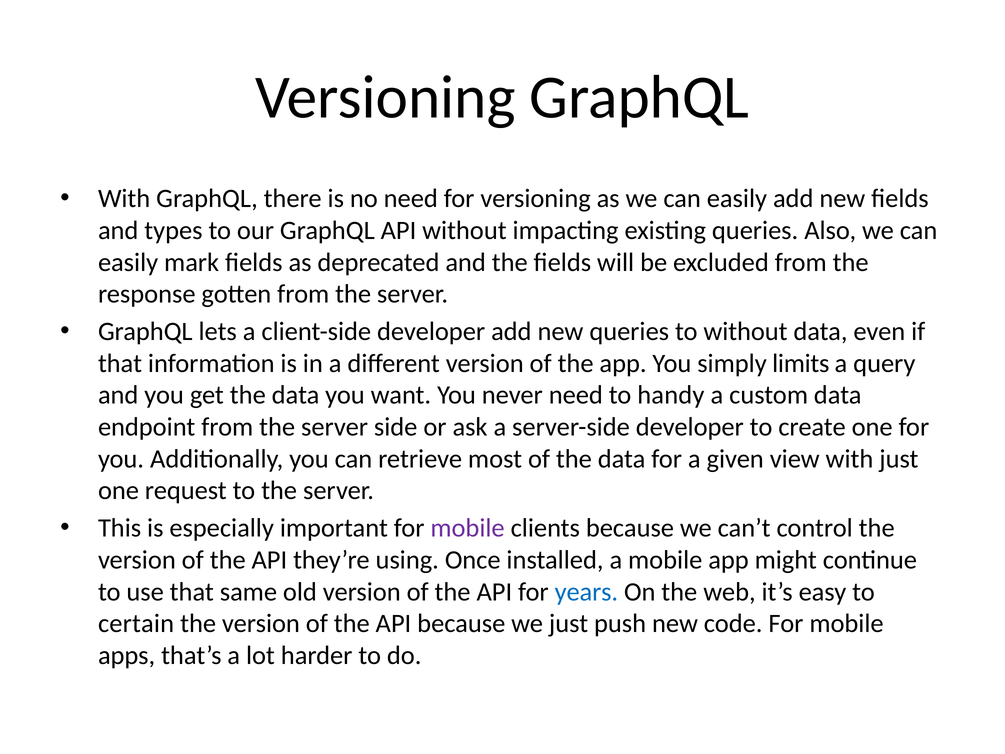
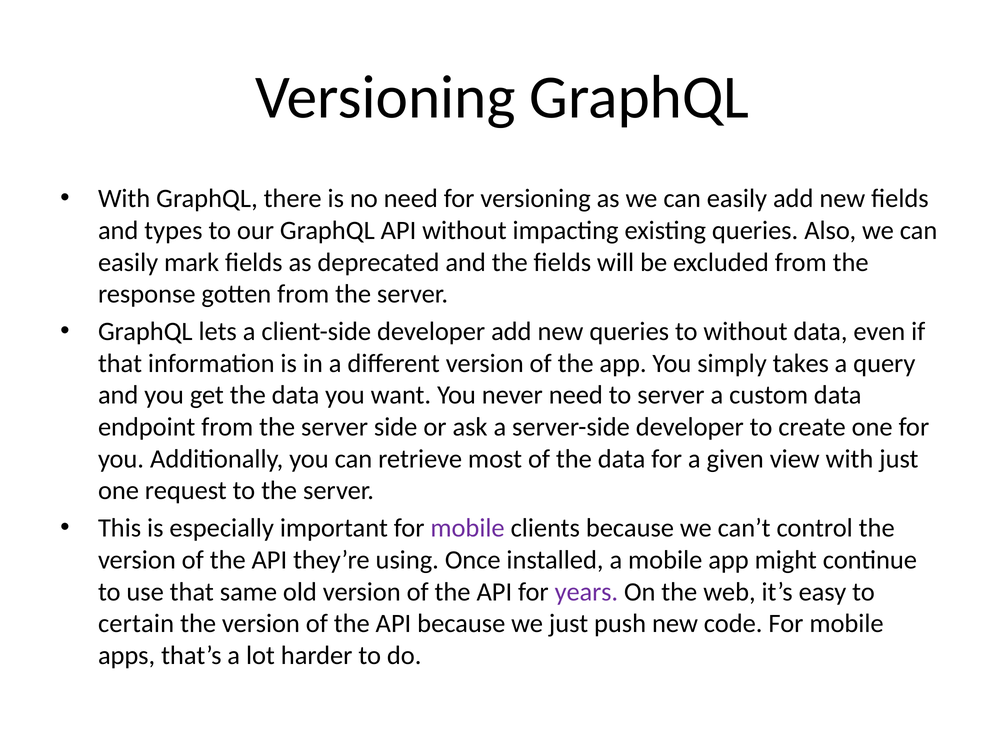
limits: limits -> takes (801, 363)
to handy: handy -> server (671, 395)
years colour: blue -> purple (586, 592)
